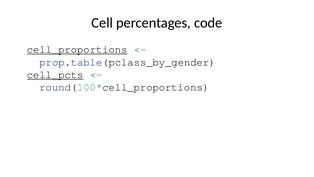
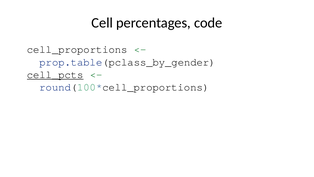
cell_proportions underline: present -> none (77, 49)
